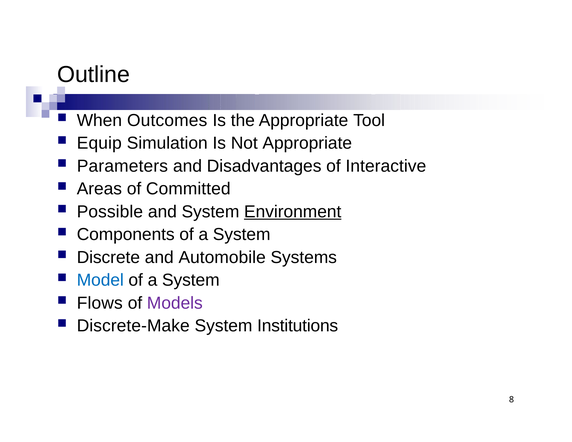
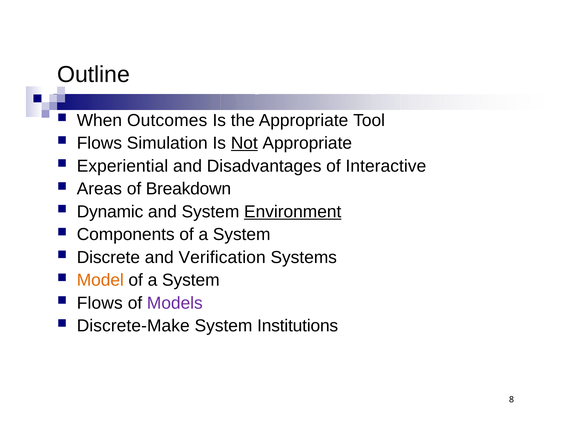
Equip: Equip -> Flows (99, 143)
Not underline: none -> present (244, 143)
Parameters: Parameters -> Experiential (122, 166)
Committed: Committed -> Breakdown (188, 189)
Possible: Possible -> Dynamic (110, 212)
Automobile: Automobile -> Verification (222, 257)
Model colour: blue -> orange (100, 280)
